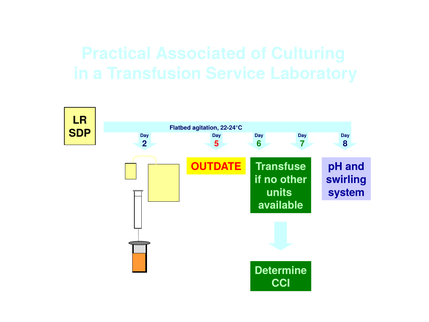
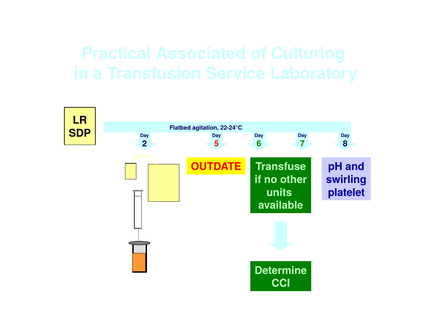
system: system -> platelet (346, 192)
